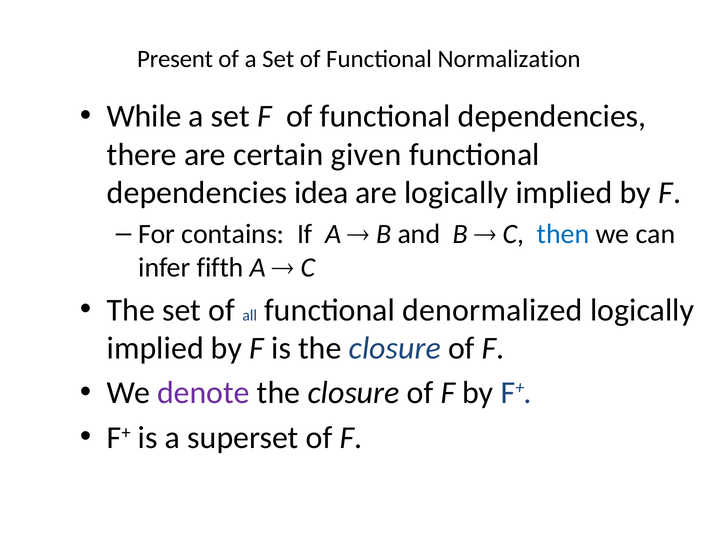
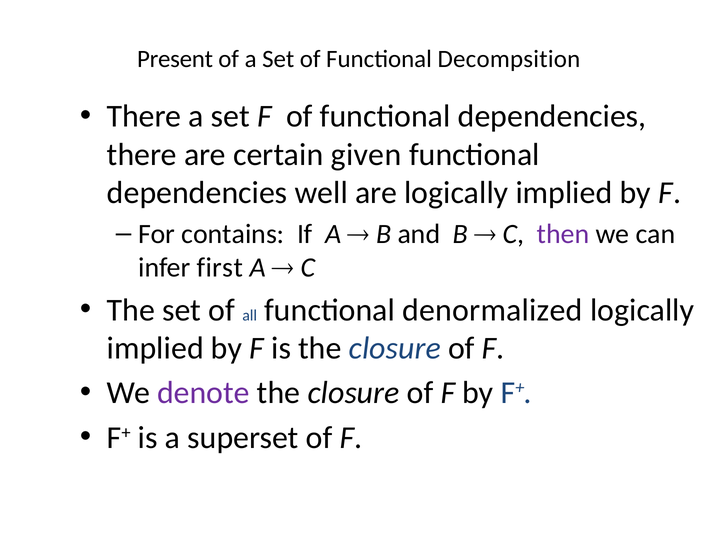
Normalization: Normalization -> Decompsition (509, 59)
While: While -> There (144, 116)
idea: idea -> well (321, 193)
then colour: blue -> purple (563, 234)
fifth: fifth -> first (220, 268)
